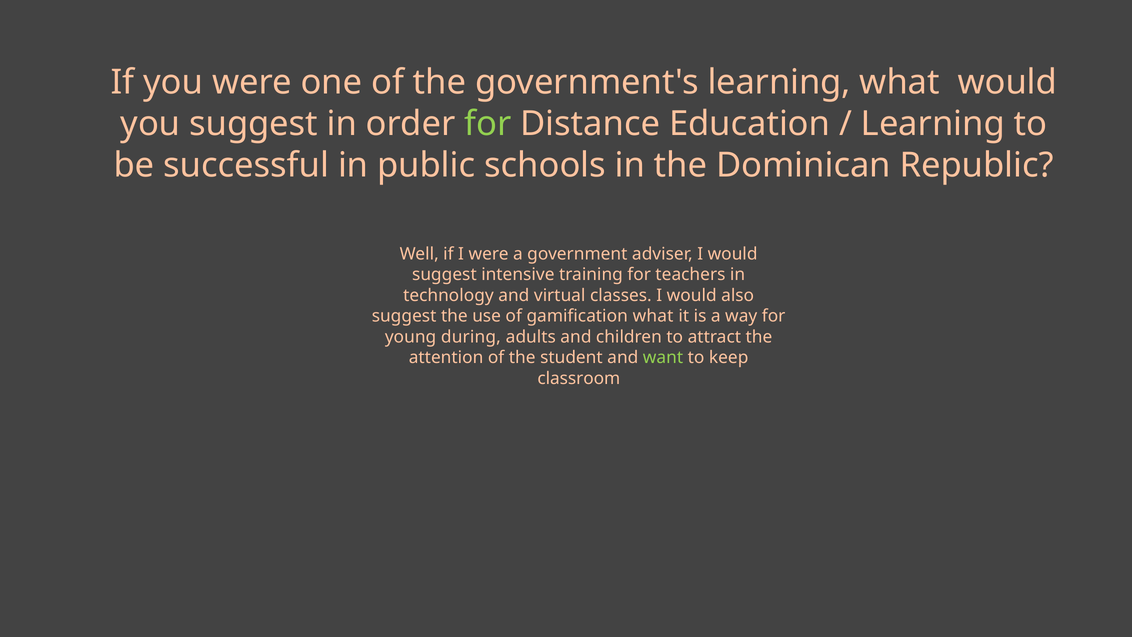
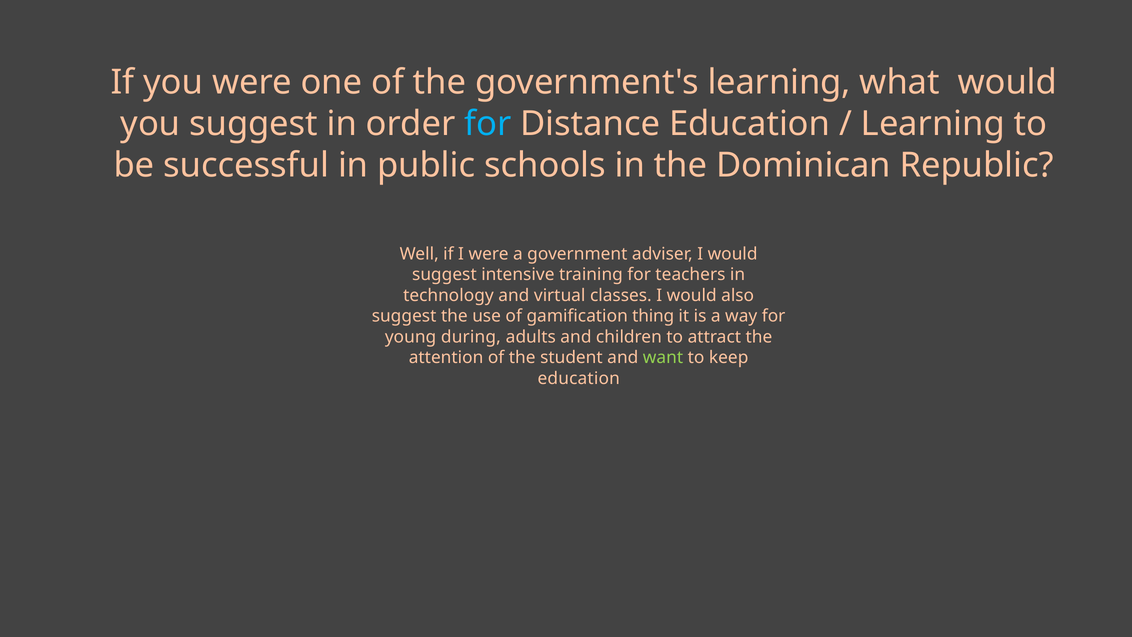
for colour: light green -> light blue (488, 124)
gamification what: what -> thing (653, 316)
classroom: classroom -> education (579, 378)
